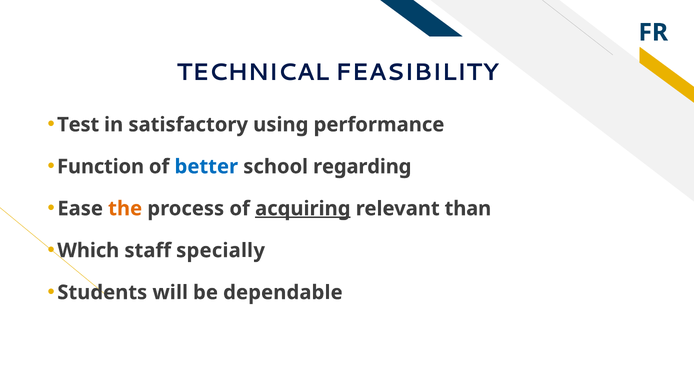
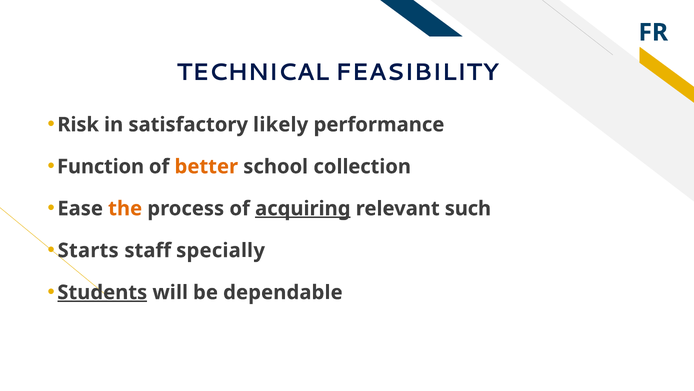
Test: Test -> Risk (78, 124)
using: using -> likely (281, 124)
better colour: blue -> orange (206, 166)
regarding: regarding -> collection (362, 166)
than: than -> such (468, 208)
Which: Which -> Starts (88, 250)
Students underline: none -> present (102, 292)
